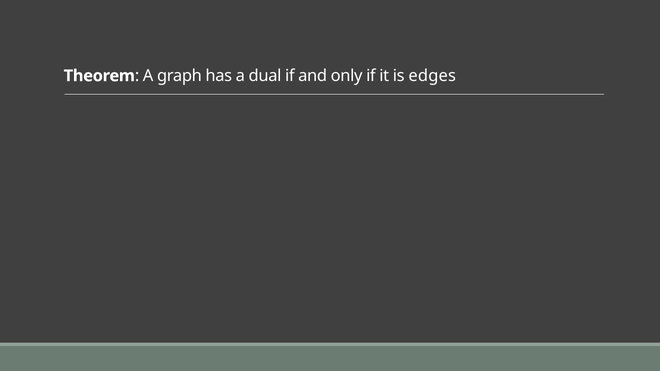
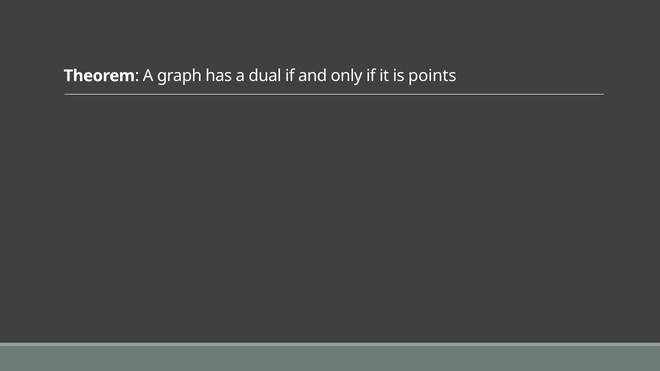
edges: edges -> points (432, 76)
